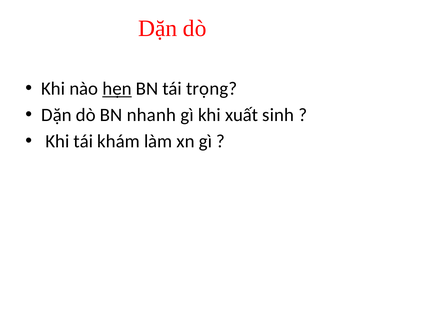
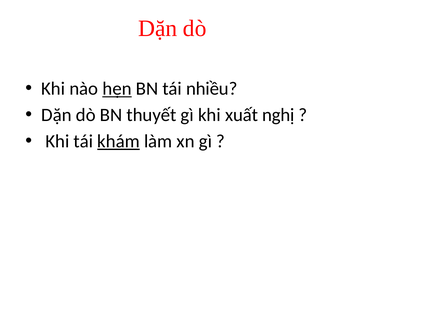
trọng: trọng -> nhiều (212, 89)
nhanh: nhanh -> thuyết (152, 115)
sinh: sinh -> nghị (278, 115)
khám underline: none -> present (119, 141)
